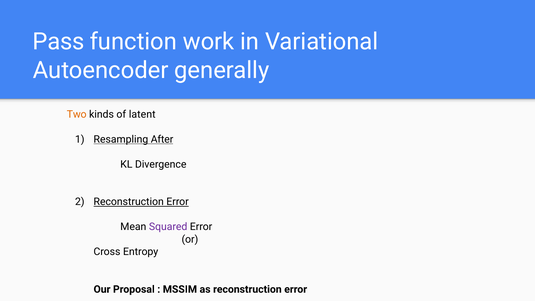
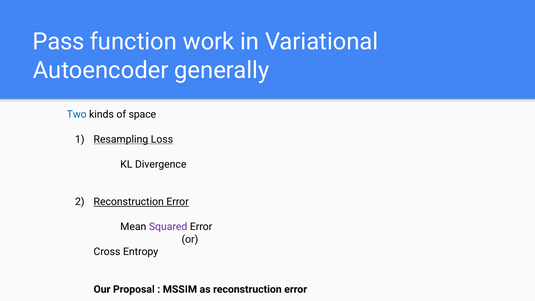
Two colour: orange -> blue (77, 114)
latent: latent -> space (142, 114)
After: After -> Loss (162, 139)
